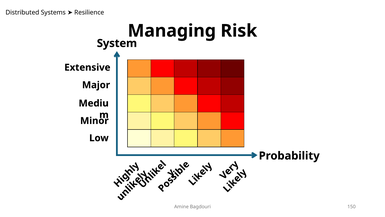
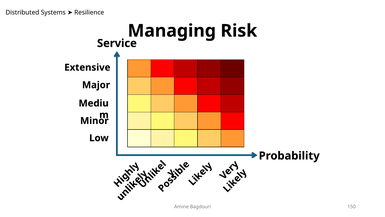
System: System -> Service (117, 43)
